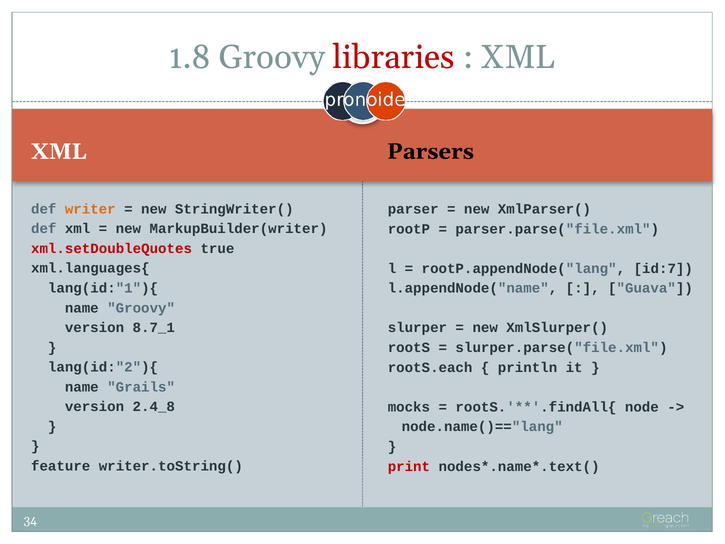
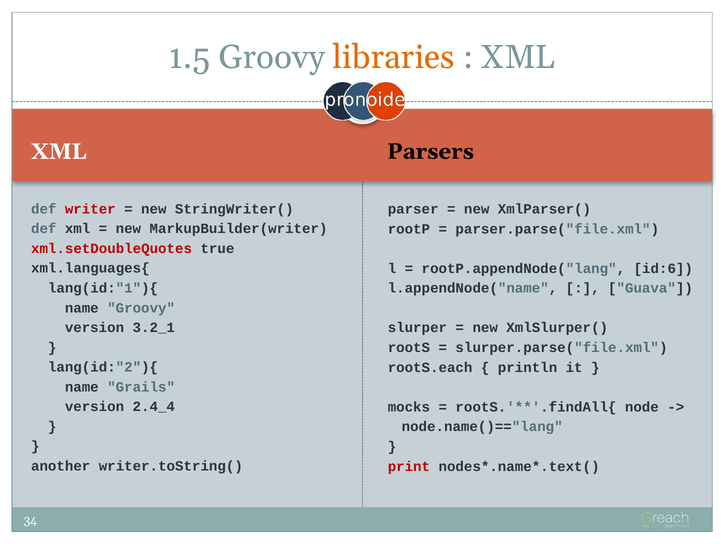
1.8: 1.8 -> 1.5 (189, 57)
libraries colour: red -> orange (394, 57)
writer colour: orange -> red (90, 209)
id:7: id:7 -> id:6 (663, 268)
8.7_1: 8.7_1 -> 3.2_1 (154, 327)
2.4_8: 2.4_8 -> 2.4_4 (154, 406)
feature: feature -> another (61, 466)
